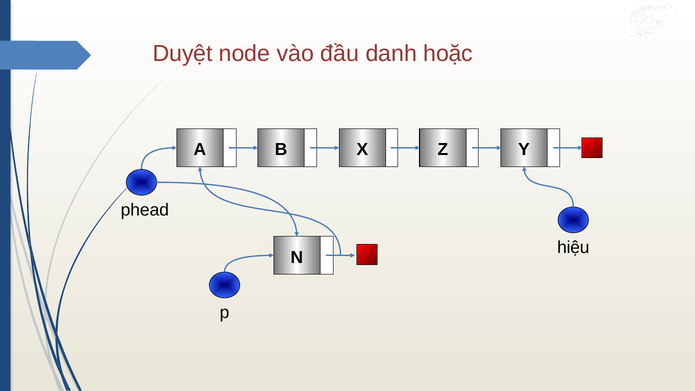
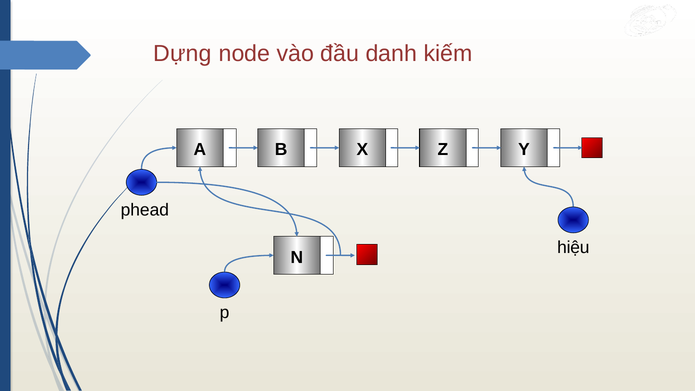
Duyệt: Duyệt -> Dựng (183, 54)
hoặc: hoặc -> kiếm (448, 54)
